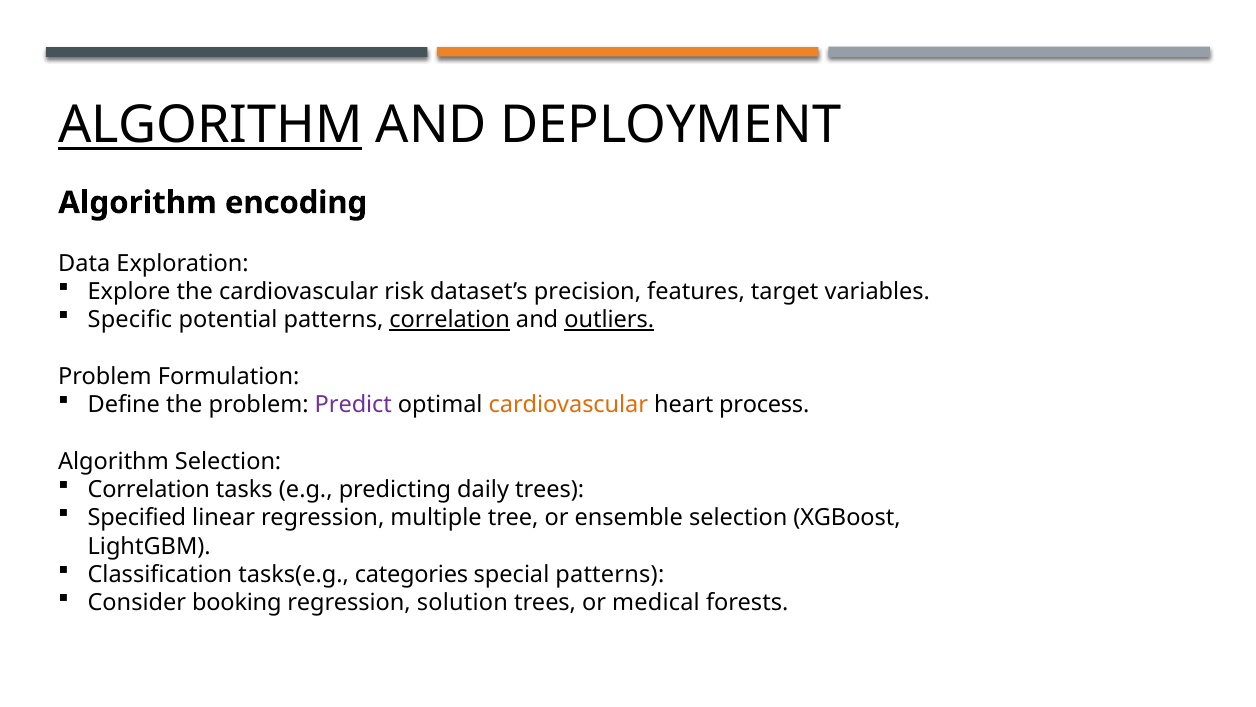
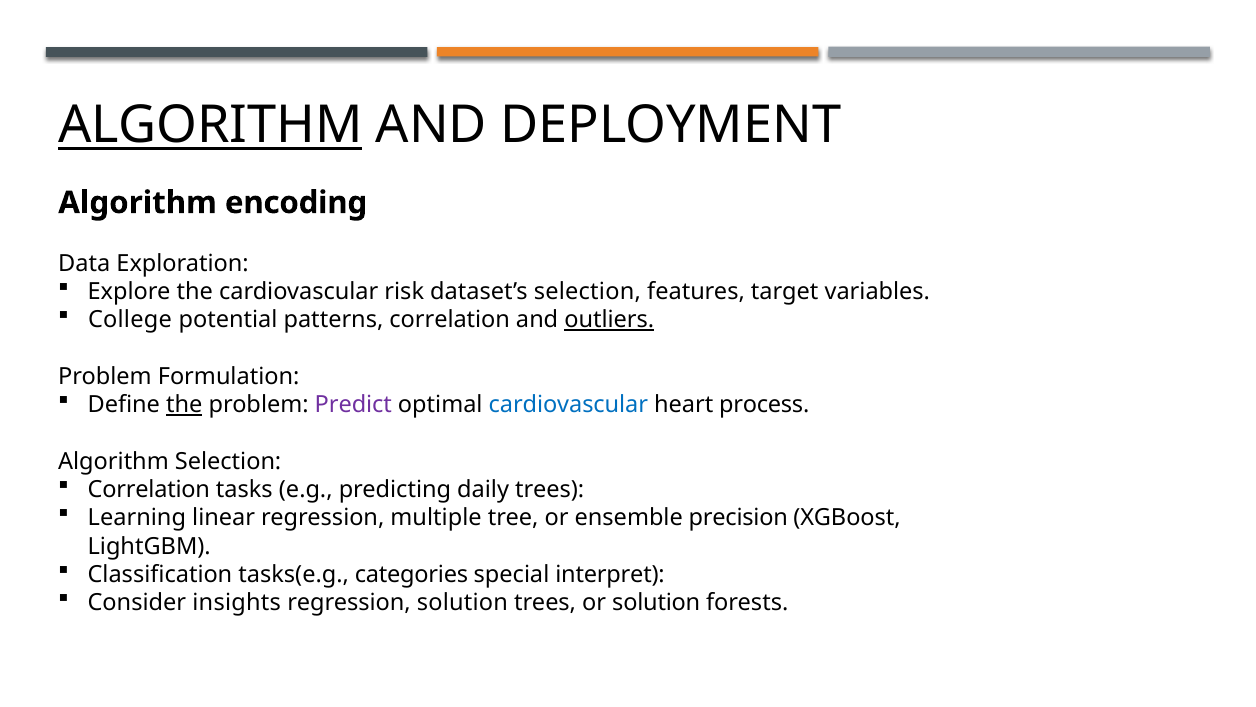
dataset’s precision: precision -> selection (587, 292)
Specific: Specific -> College (130, 320)
correlation underline: present -> none (450, 320)
the underline: none -> present (184, 405)
cardiovascular colour: orange -> blue (568, 405)
Specified: Specified -> Learning (137, 518)
ensemble selection: selection -> precision (738, 518)
special patterns: patterns -> interpret (610, 574)
booking: booking -> insights (237, 602)
or medical: medical -> solution (656, 602)
